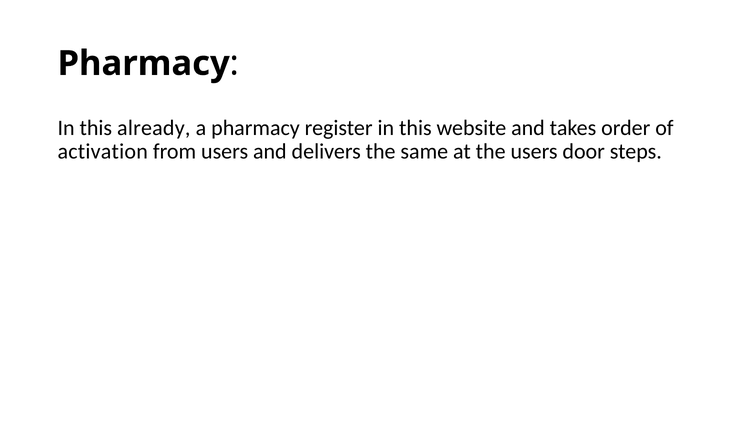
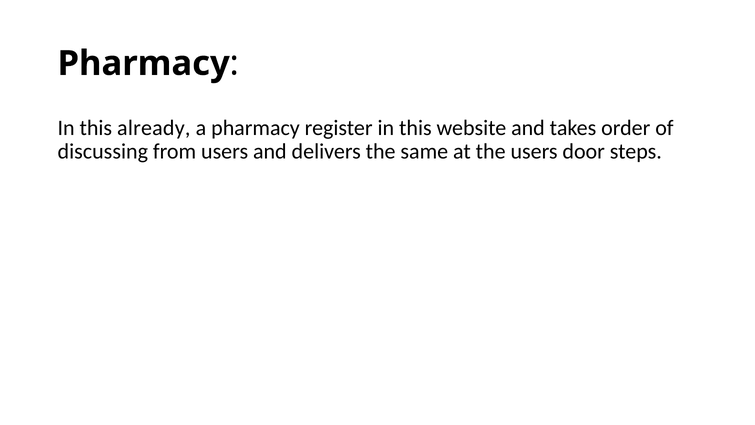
activation: activation -> discussing (103, 151)
